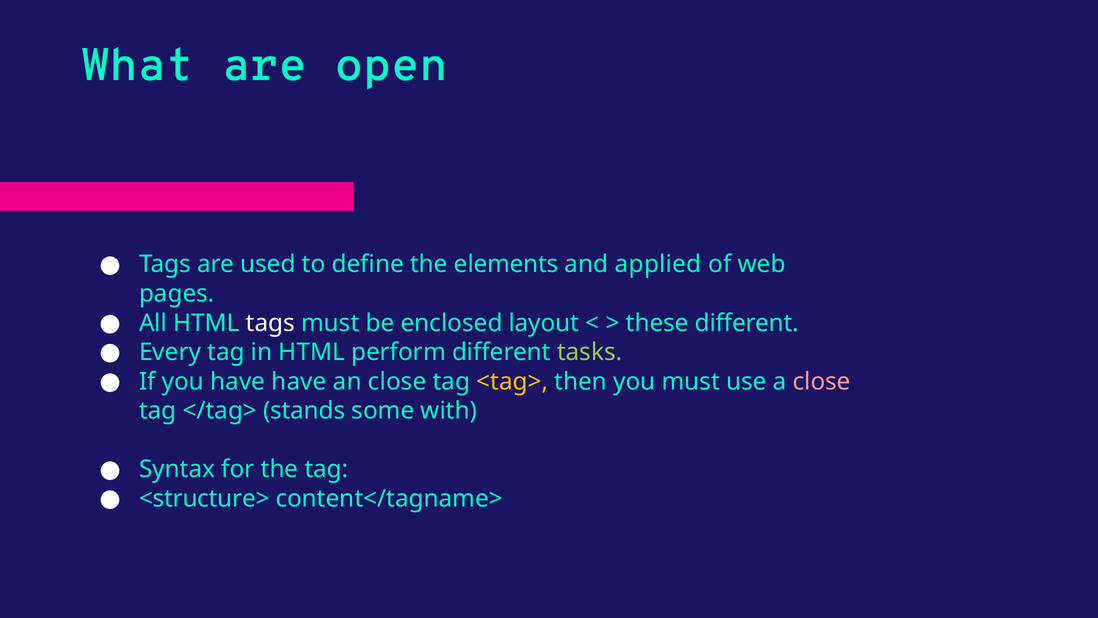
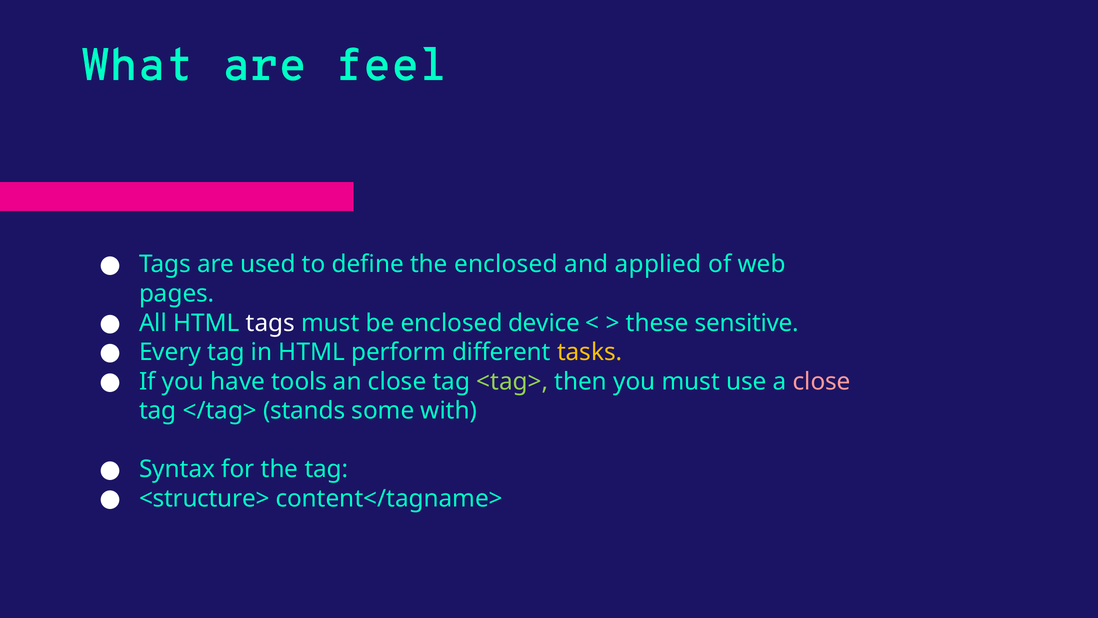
open: open -> feel (391, 65)
the elements: elements -> enclosed (506, 264)
layout: layout -> device (544, 323)
these different: different -> sensitive (747, 323)
tasks colour: light green -> yellow (590, 352)
have have: have -> tools (299, 381)
<tag> colour: yellow -> light green (512, 381)
